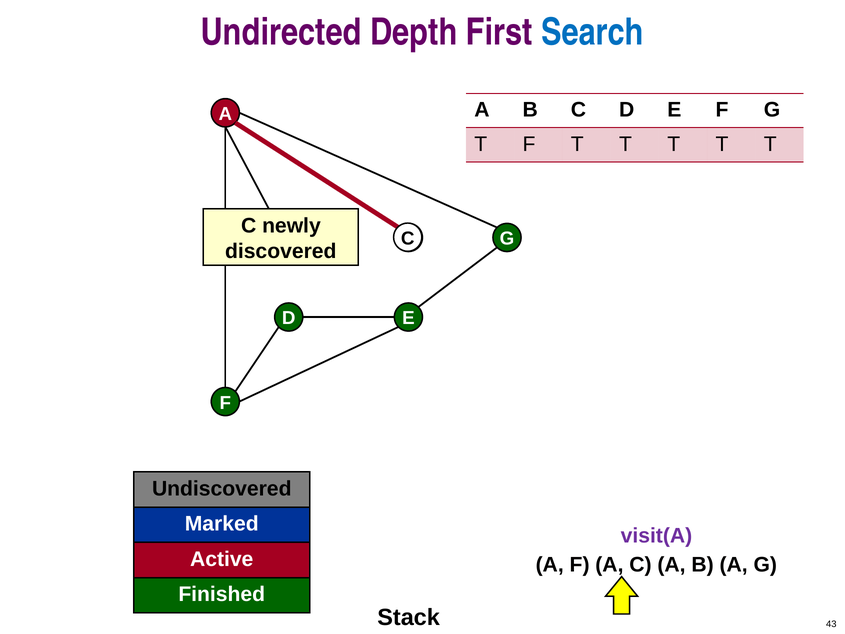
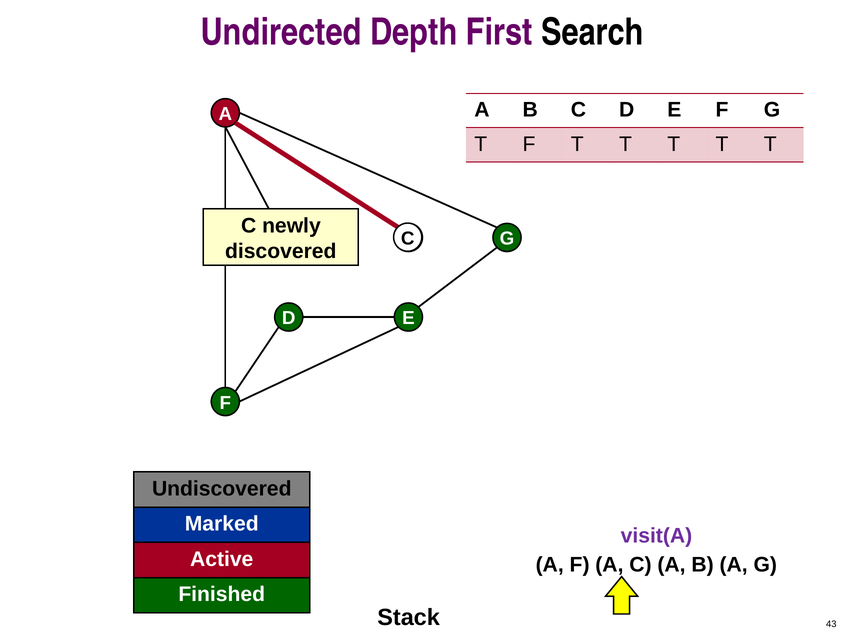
Search colour: blue -> black (592, 32)
